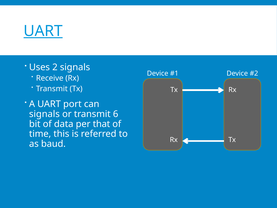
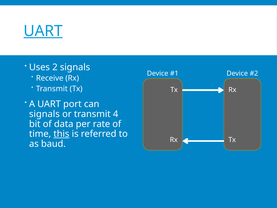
6: 6 -> 4 (116, 114)
that: that -> rate (101, 124)
this underline: none -> present (61, 134)
